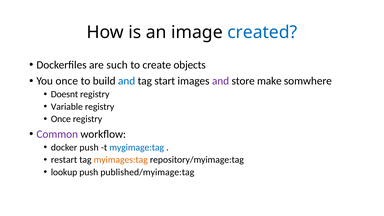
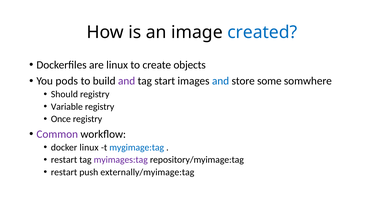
are such: such -> linux (117, 65)
You once: once -> pods (67, 81)
and colour: blue -> purple (127, 81)
and colour: purple -> blue (221, 81)
make: make -> some (269, 81)
Doesnt: Doesnt -> Should (64, 94)
docker push: push -> linux (89, 147)
myimages:tag colour: orange -> purple (121, 160)
lookup: lookup -> restart (64, 172)
published/myimage:tag: published/myimage:tag -> externally/myimage:tag (147, 172)
